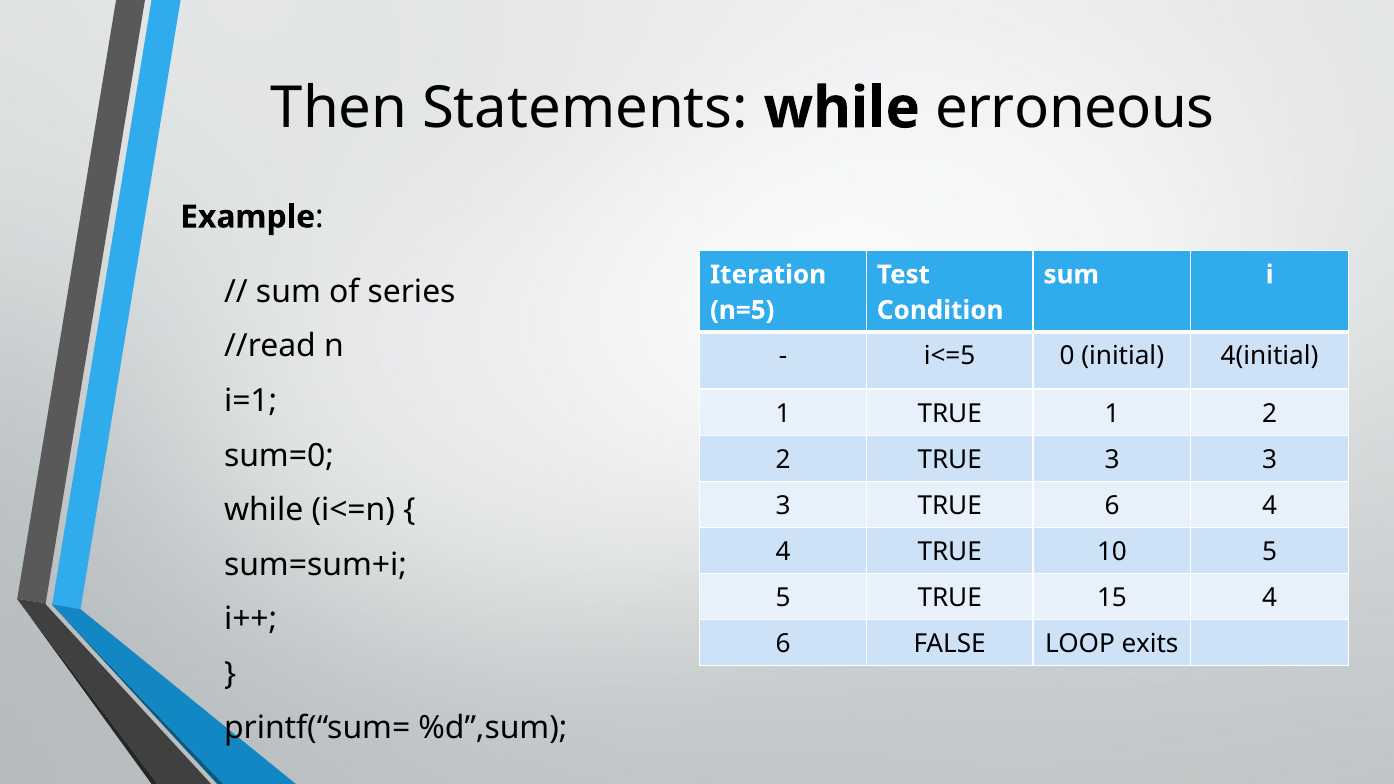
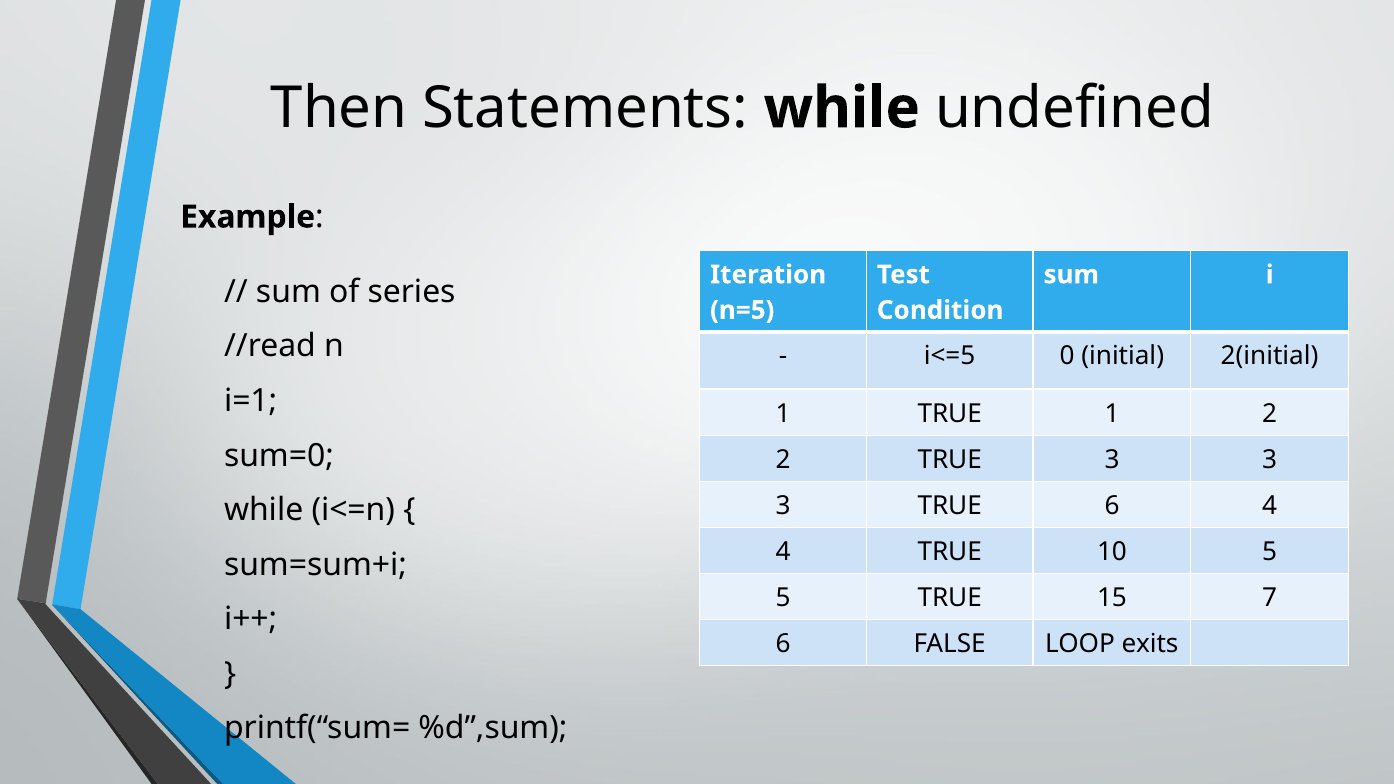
erroneous: erroneous -> undefined (1075, 108)
4(initial: 4(initial -> 2(initial (1270, 356)
15 4: 4 -> 7 (1270, 598)
